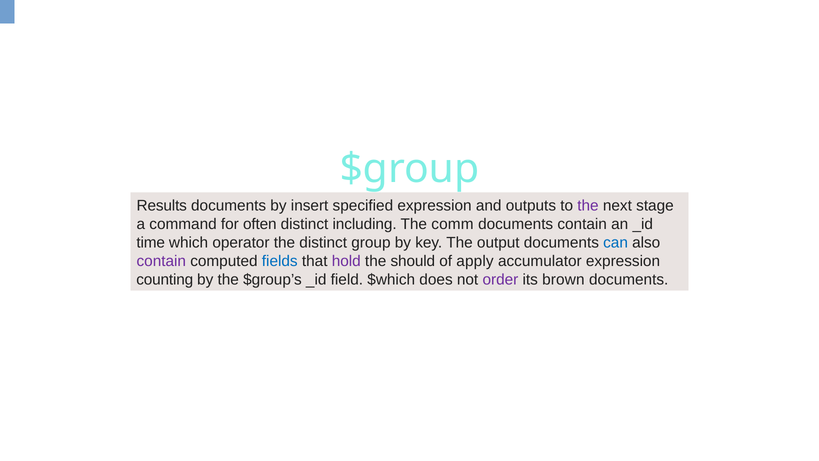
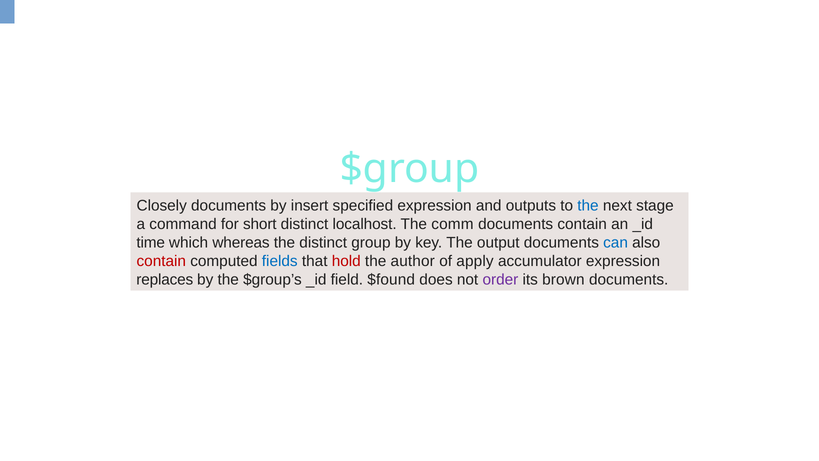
Results: Results -> Closely (162, 206)
the colour: purple -> blue (588, 206)
often: often -> short (260, 224)
including: including -> localhost (365, 224)
operator: operator -> whereas (241, 242)
contain colour: purple -> red (161, 261)
hold colour: purple -> red (346, 261)
should: should -> author (413, 261)
counting: counting -> replaces (165, 279)
$which: $which -> $found (391, 279)
